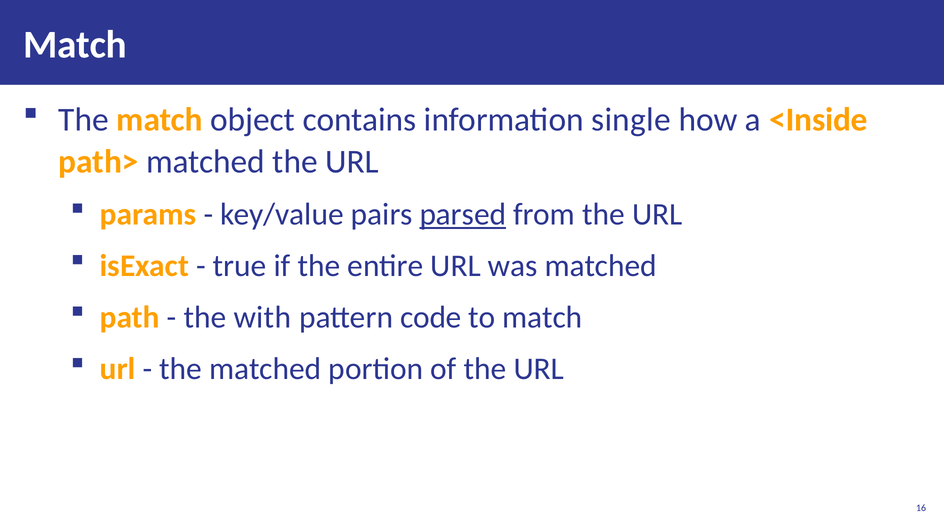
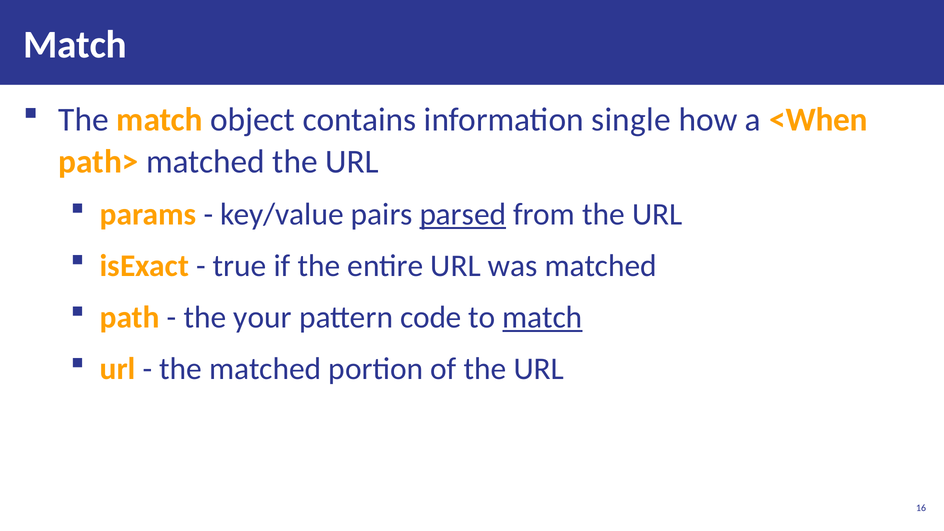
<Inside: <Inside -> <When (818, 120)
with: with -> your (263, 317)
match underline: none -> present (542, 317)
